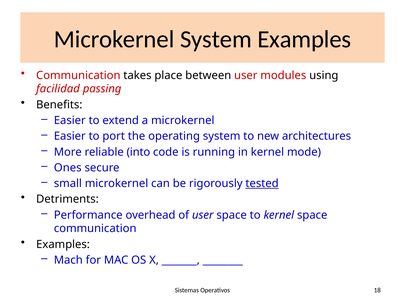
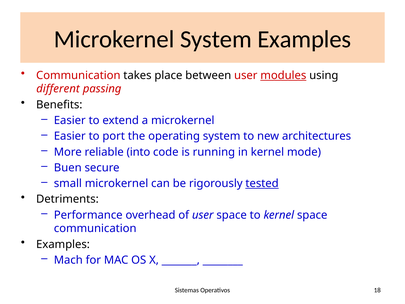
modules underline: none -> present (283, 75)
facilidad: facilidad -> different (58, 89)
Ones: Ones -> Buen (68, 168)
